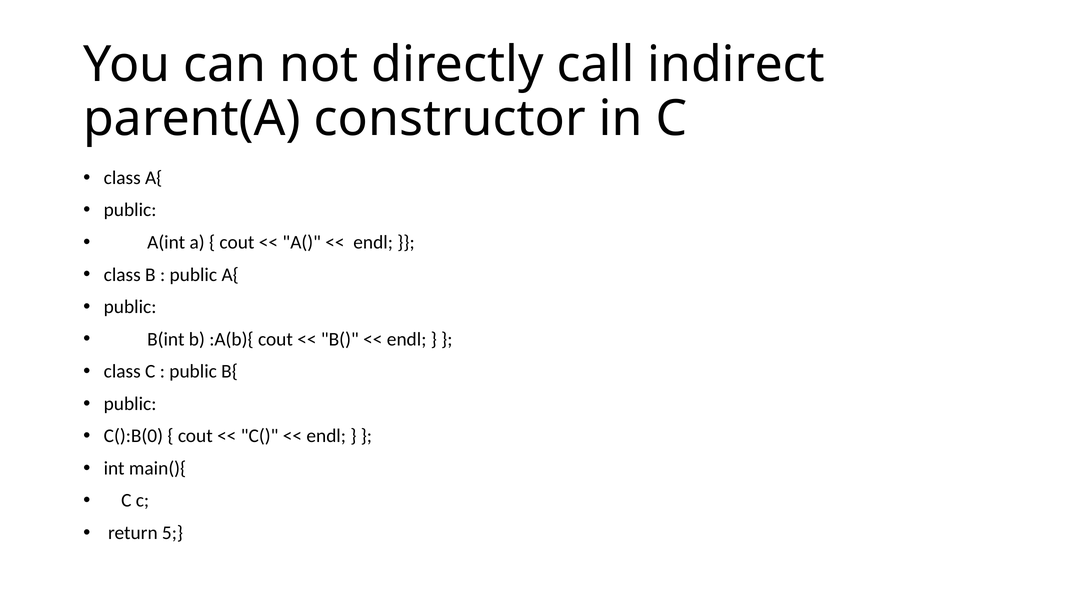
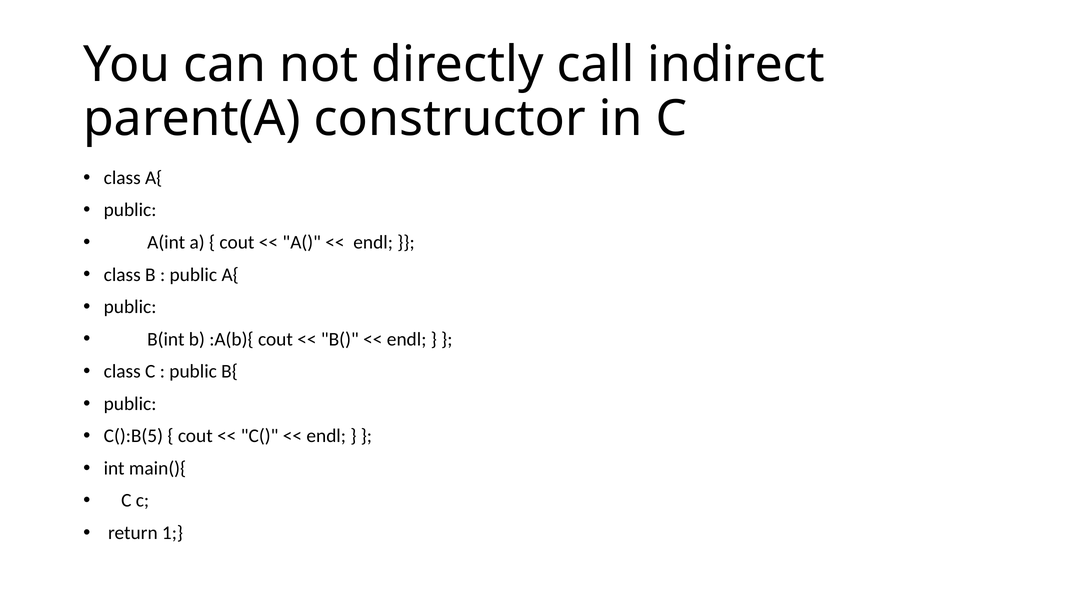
C():B(0: C():B(0 -> C():B(5 (133, 436)
5: 5 -> 1 (173, 533)
